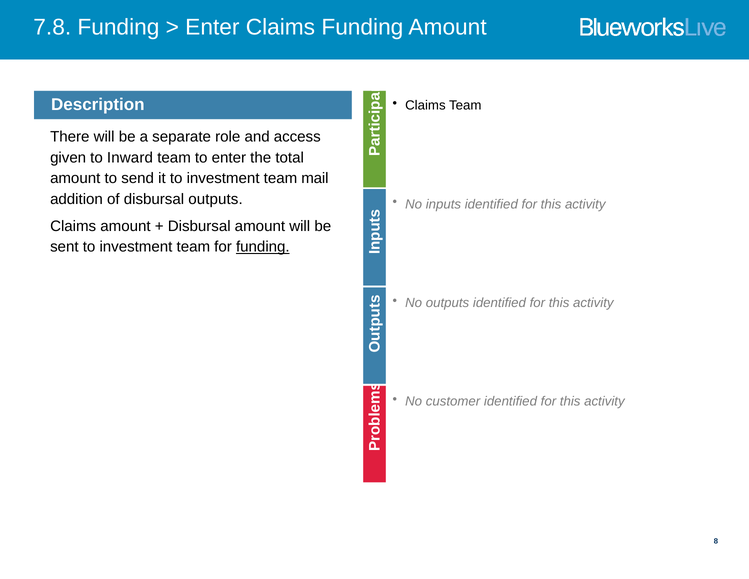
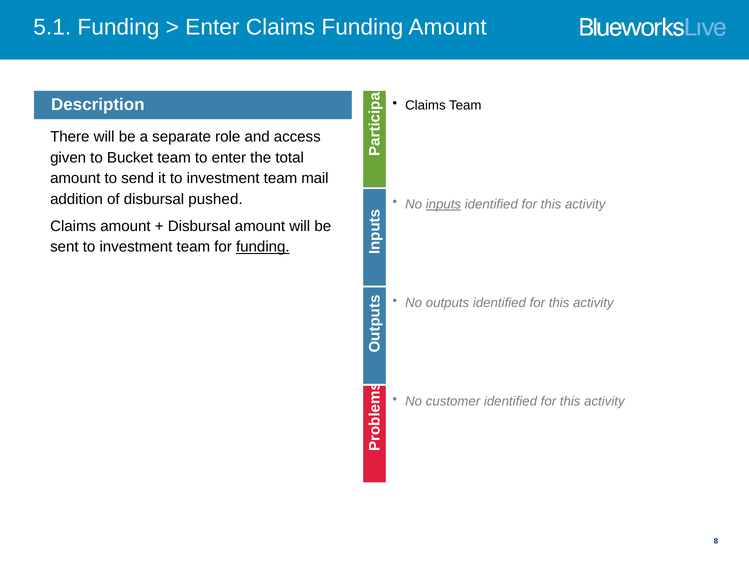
7.8: 7.8 -> 5.1 (52, 27)
Inward: Inward -> Bucket (130, 158)
disbursal outputs: outputs -> pushed (215, 199)
inputs underline: none -> present (443, 204)
